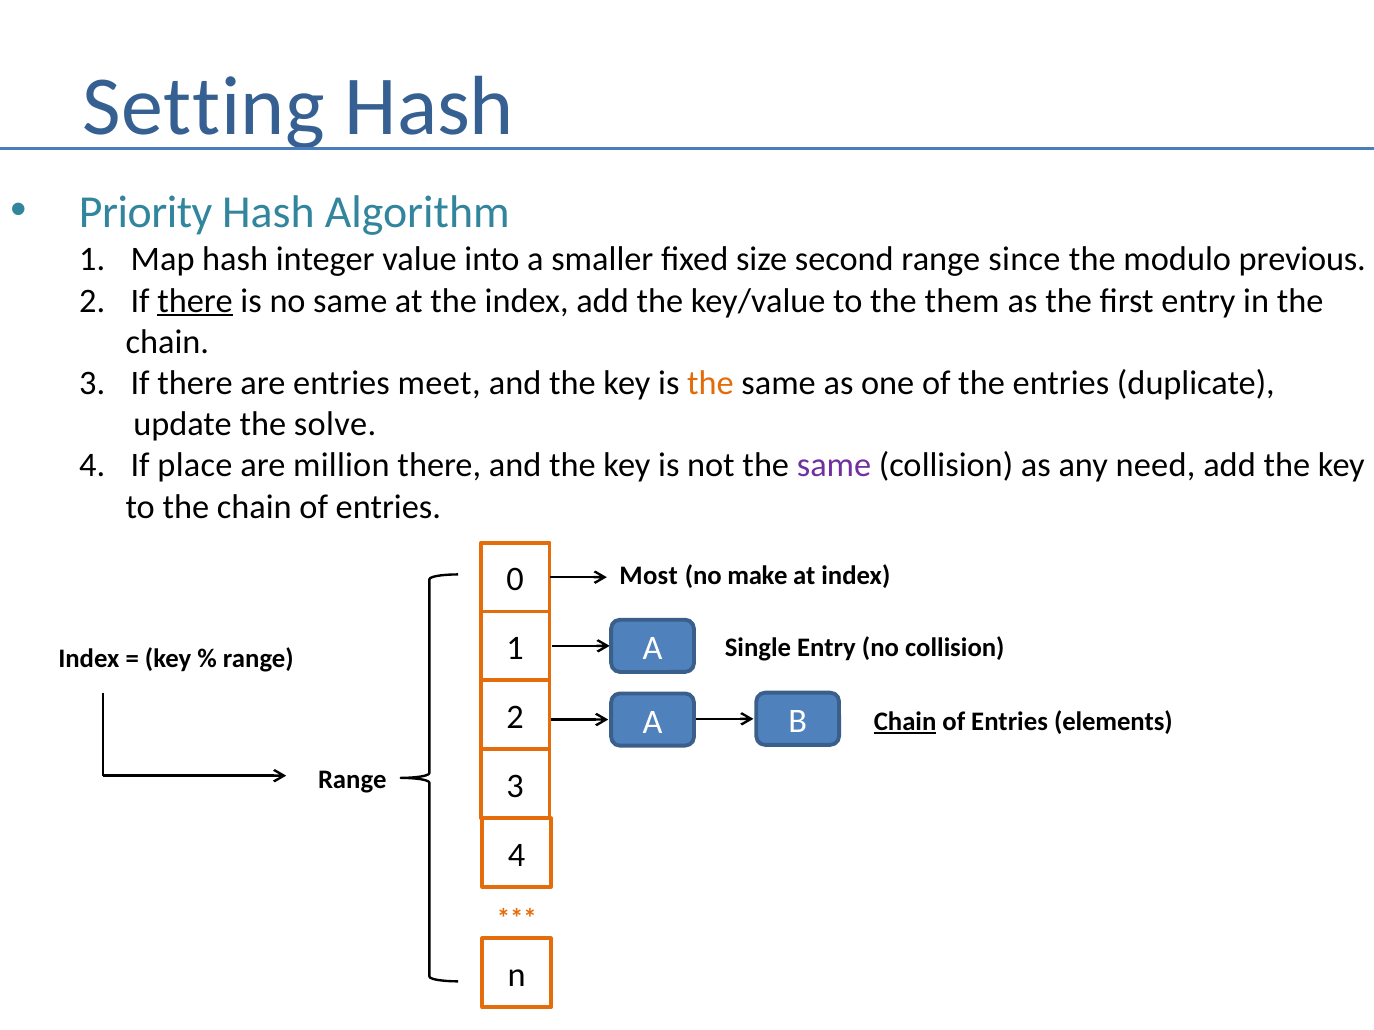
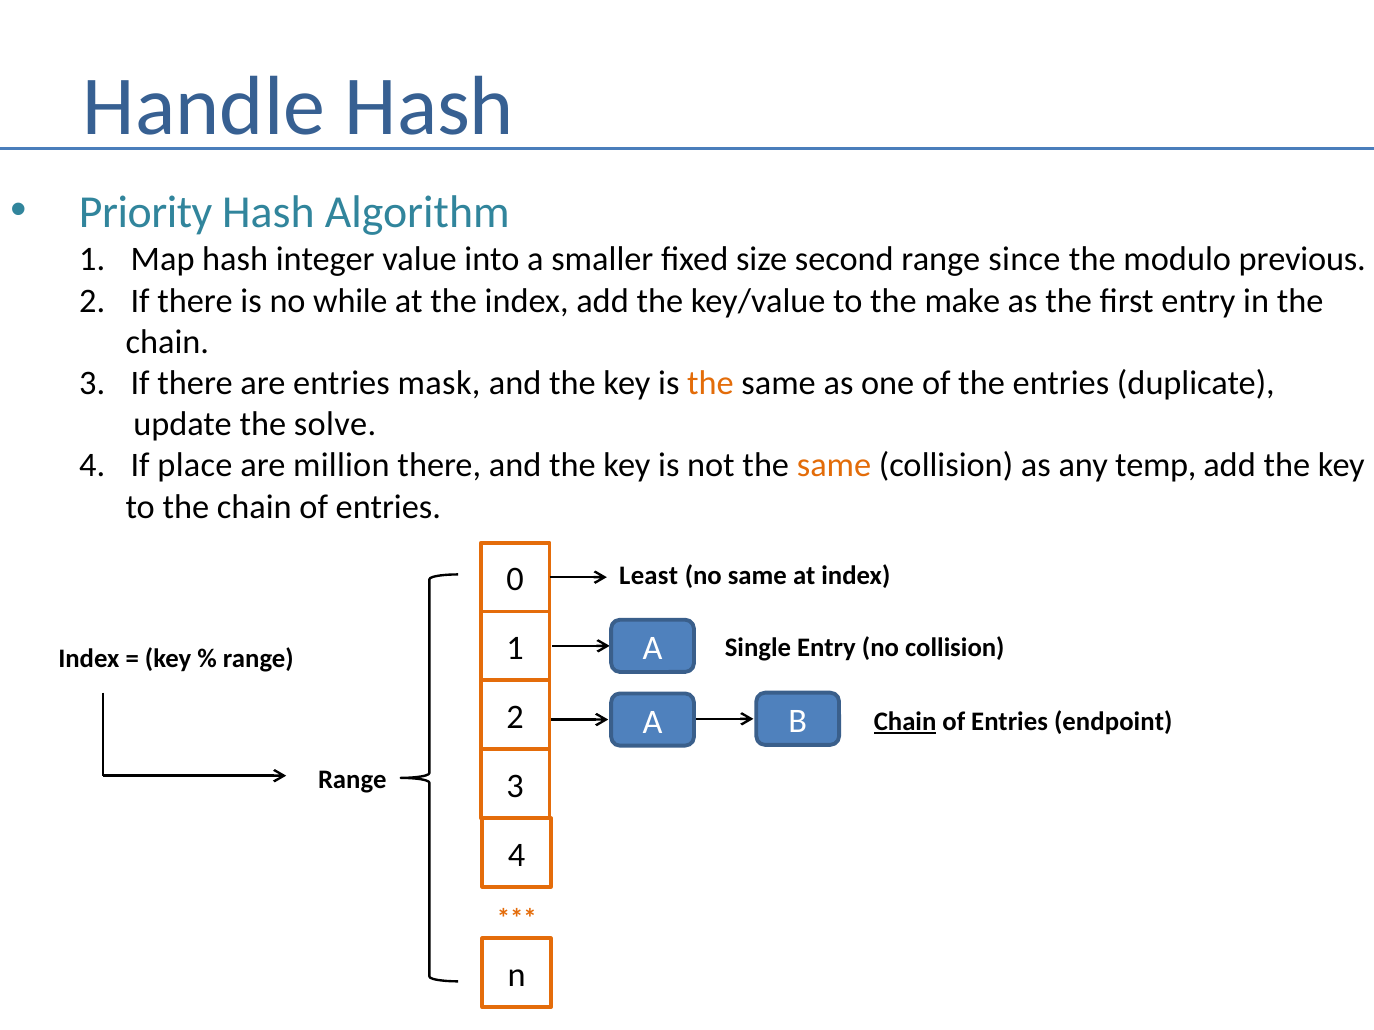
Setting: Setting -> Handle (204, 107)
there underline: present -> none (195, 301)
no same: same -> while (350, 301)
them: them -> make (962, 301)
meet: meet -> mask (439, 383)
same colour: purple -> orange (834, 466)
need: need -> temp (1156, 466)
Most: Most -> Least (649, 576)
no make: make -> same (757, 576)
elements: elements -> endpoint (1113, 722)
